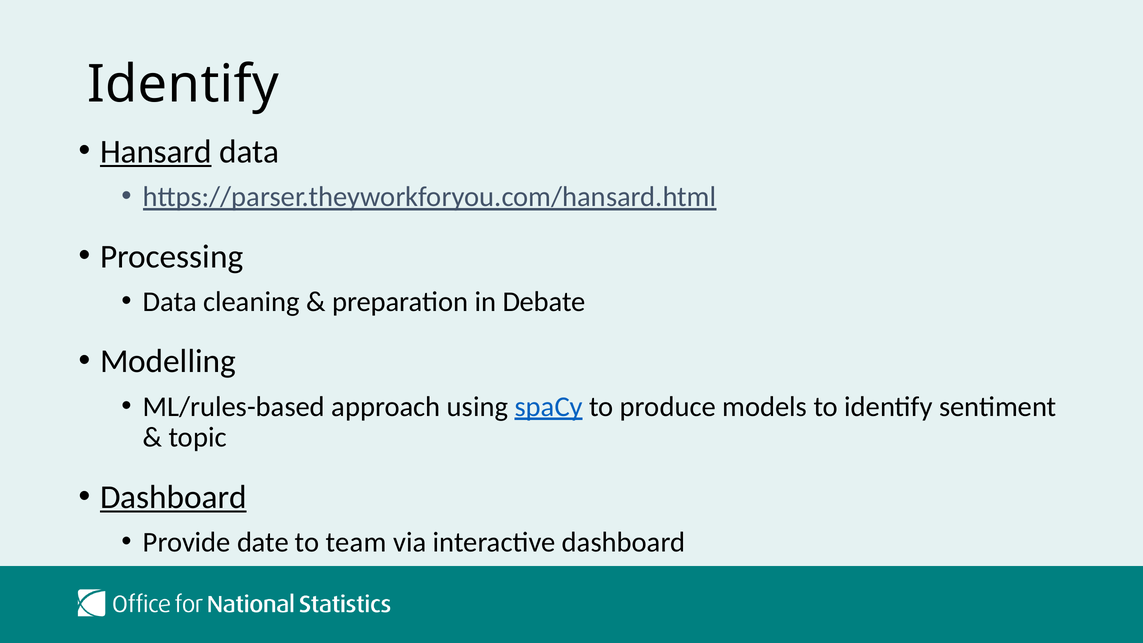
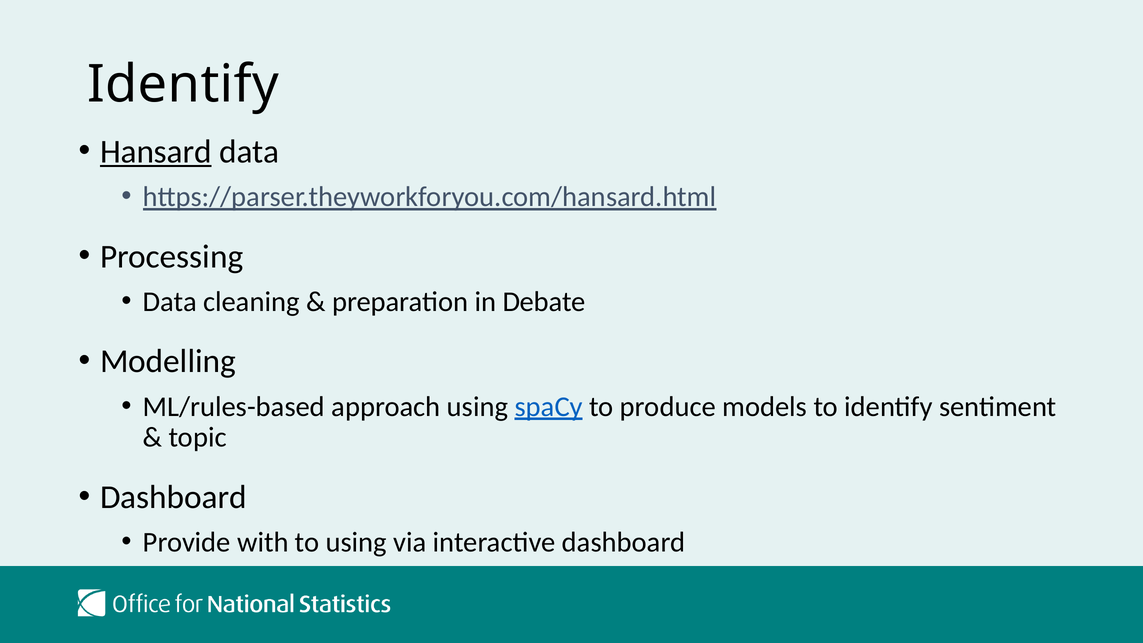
Dashboard underline: present -> none (173, 497)
date: date -> with (263, 542)
to team: team -> using (356, 542)
